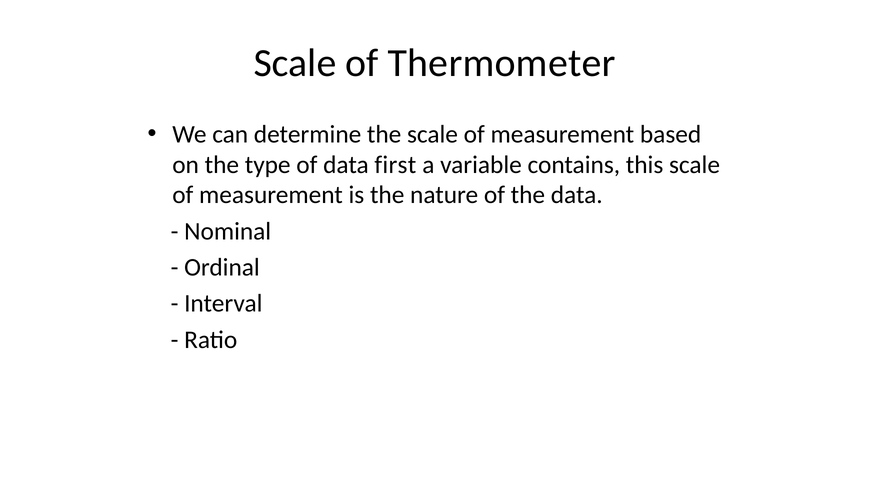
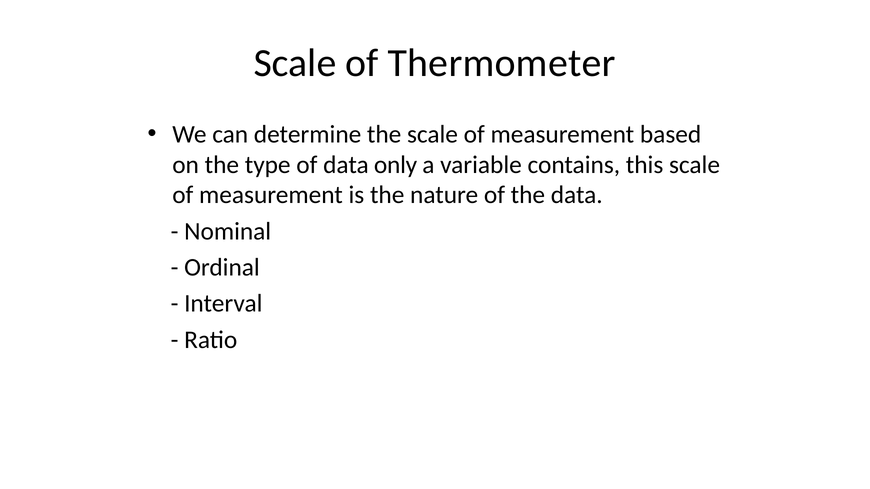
first: first -> only (396, 165)
